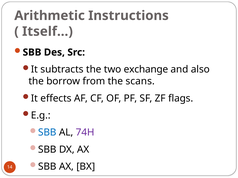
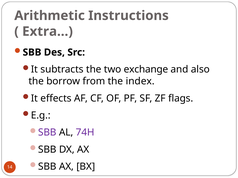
Itself…: Itself… -> Extra… (48, 32)
scans: scans -> index (140, 81)
SBB colour: blue -> purple (47, 133)
